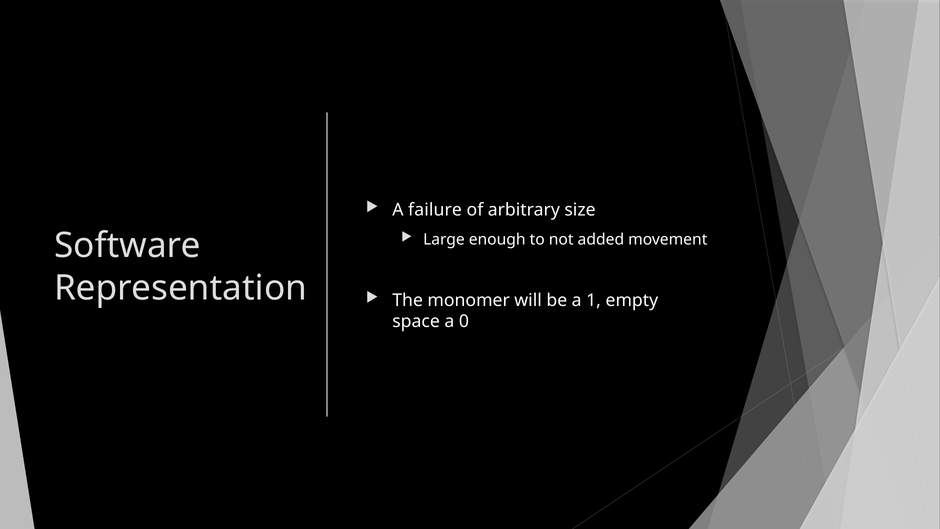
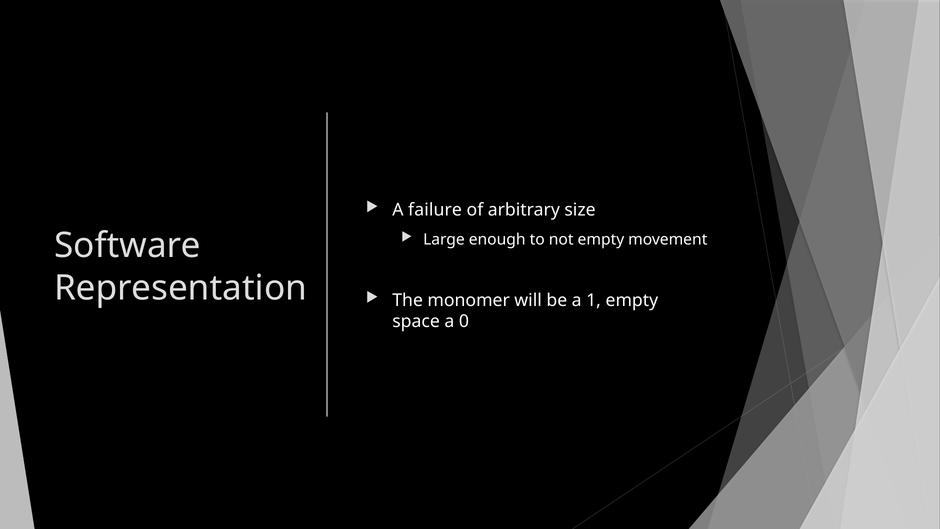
not added: added -> empty (601, 239)
